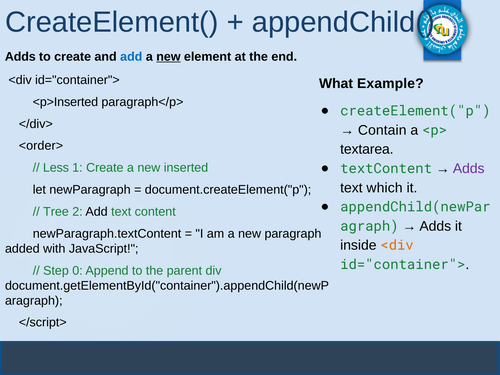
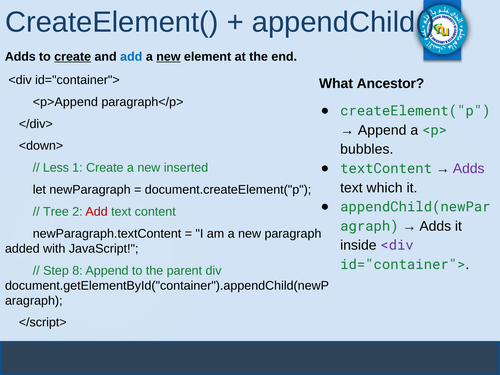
create underline: none -> present (73, 57)
Example: Example -> Ancestor (391, 84)
<p>Inserted: <p>Inserted -> <p>Append (65, 102)
Contain: Contain -> Append (382, 130)
<order>: <order> -> <down> (41, 146)
textarea: textarea -> bubbles (367, 149)
Add colour: black -> red (97, 212)
<div colour: orange -> purple (397, 245)
0: 0 -> 8 (77, 271)
